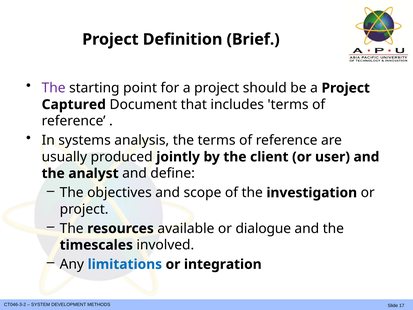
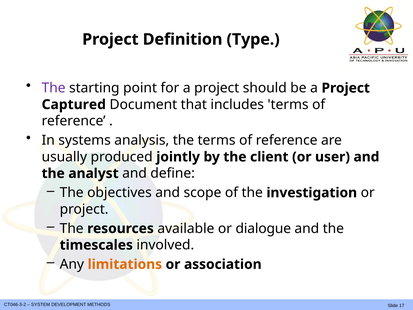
Brief: Brief -> Type (253, 39)
limitations colour: blue -> orange (125, 264)
integration: integration -> association (223, 264)
